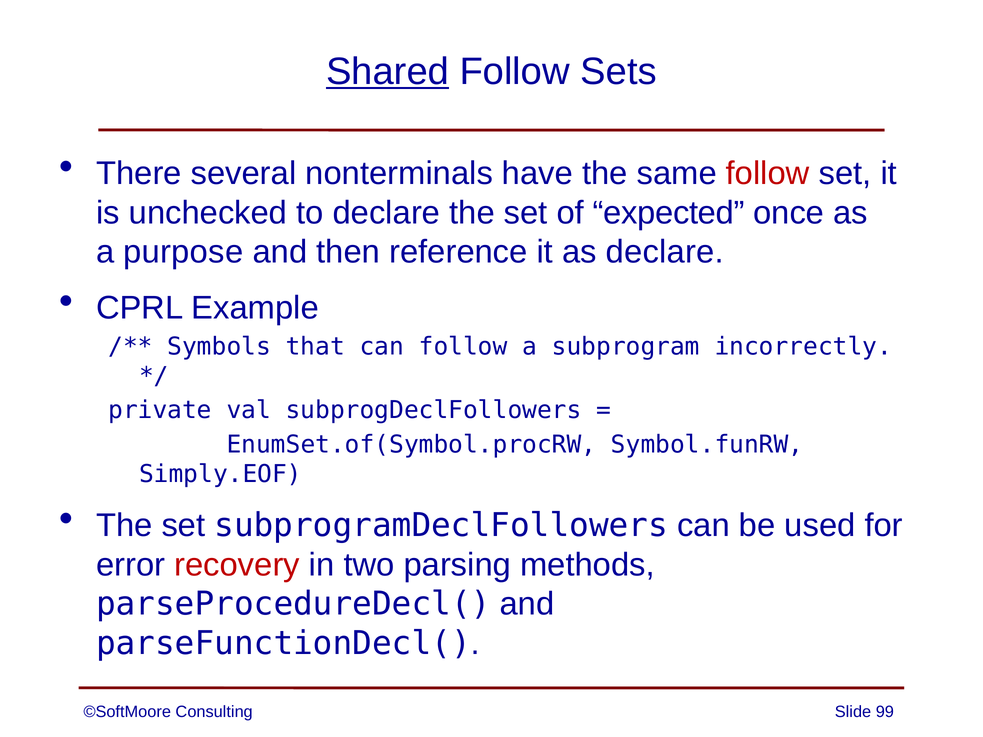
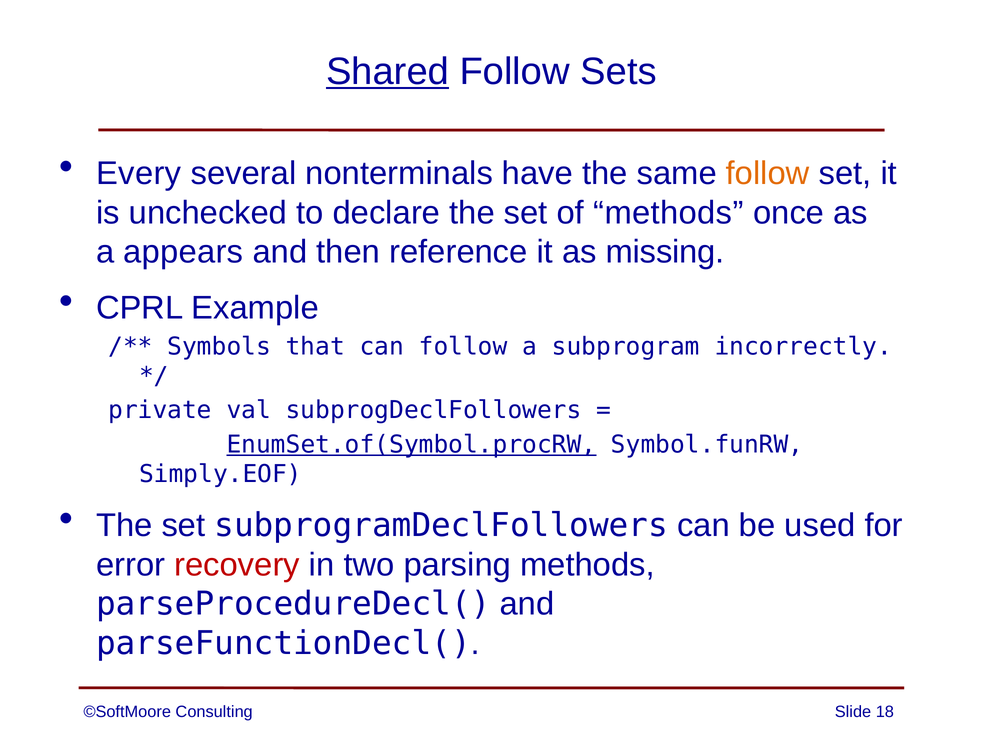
There: There -> Every (139, 174)
follow colour: red -> orange (768, 174)
of expected: expected -> methods (668, 213)
purpose: purpose -> appears (183, 252)
as declare: declare -> missing (665, 252)
EnumSet.of(Symbol.procRW underline: none -> present (411, 445)
99: 99 -> 18 (885, 712)
